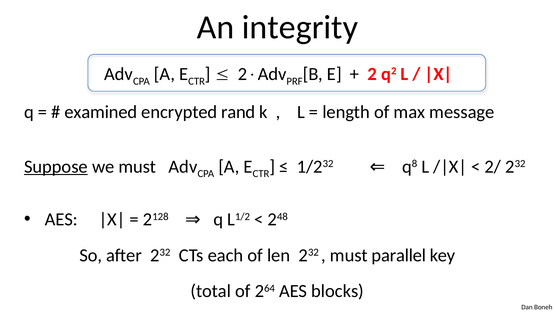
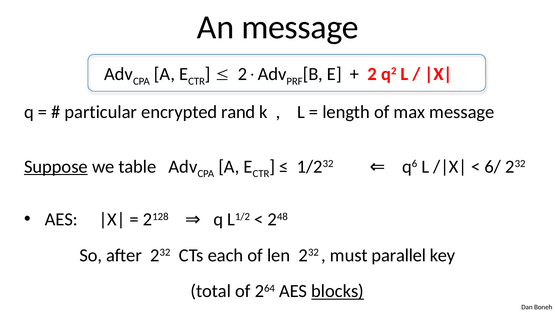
An integrity: integrity -> message (300, 27)
examined: examined -> particular (101, 112)
8: 8 -> 6 (415, 164)
2/: 2/ -> 6/ (493, 167)
we must: must -> table (137, 167)
blocks underline: none -> present (338, 291)
